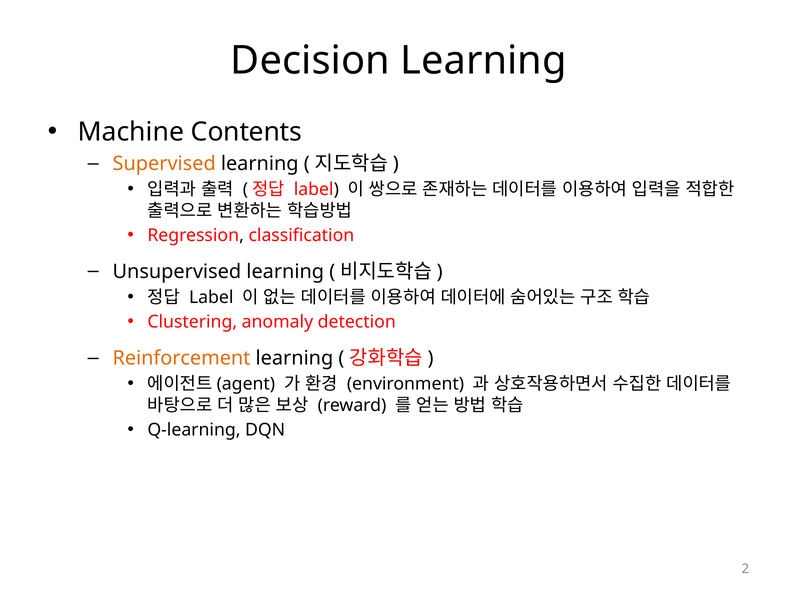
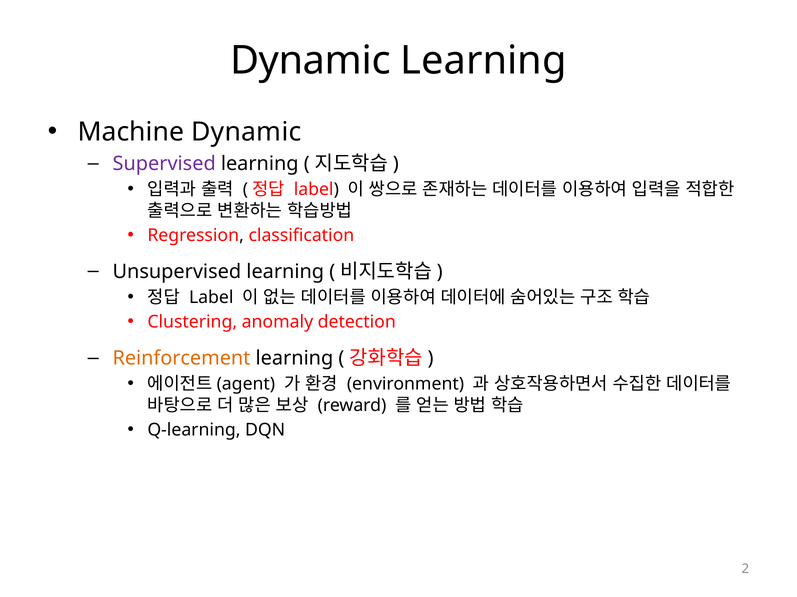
Decision: Decision -> Dynamic (310, 61)
Machine Contents: Contents -> Dynamic (246, 132)
Supervised colour: orange -> purple (164, 164)
